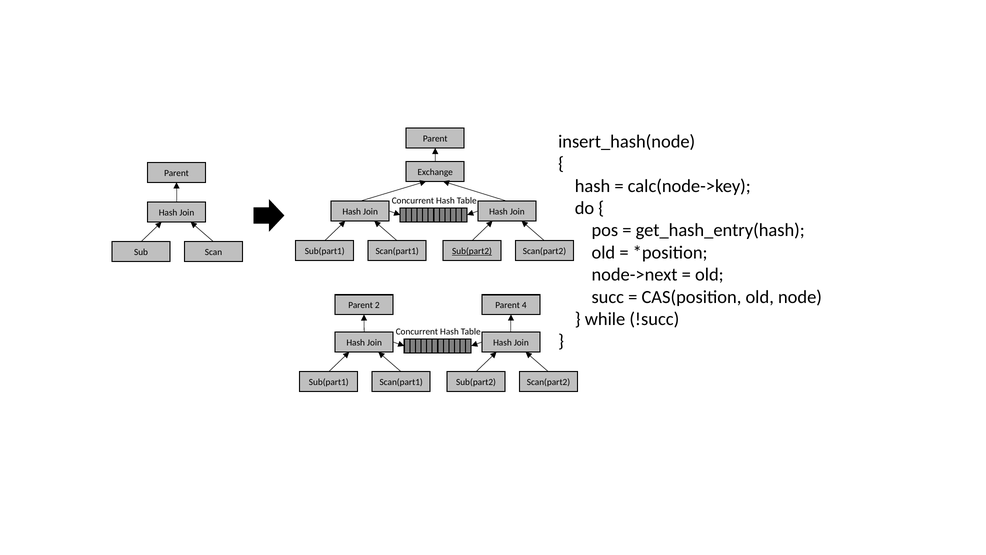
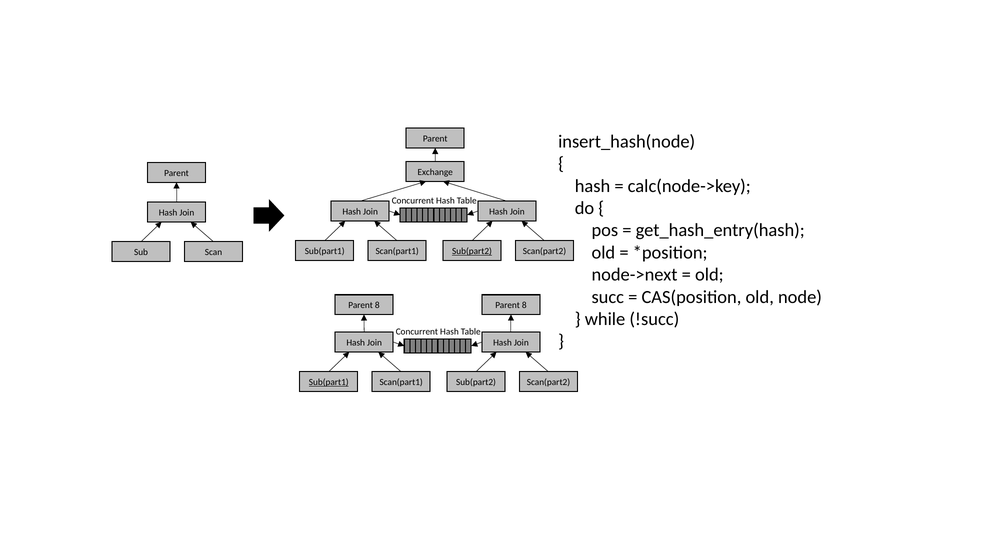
2: 2 -> 8 (377, 305)
4: 4 -> 8 (524, 305)
Sub(part1 underline: none -> present (329, 382)
